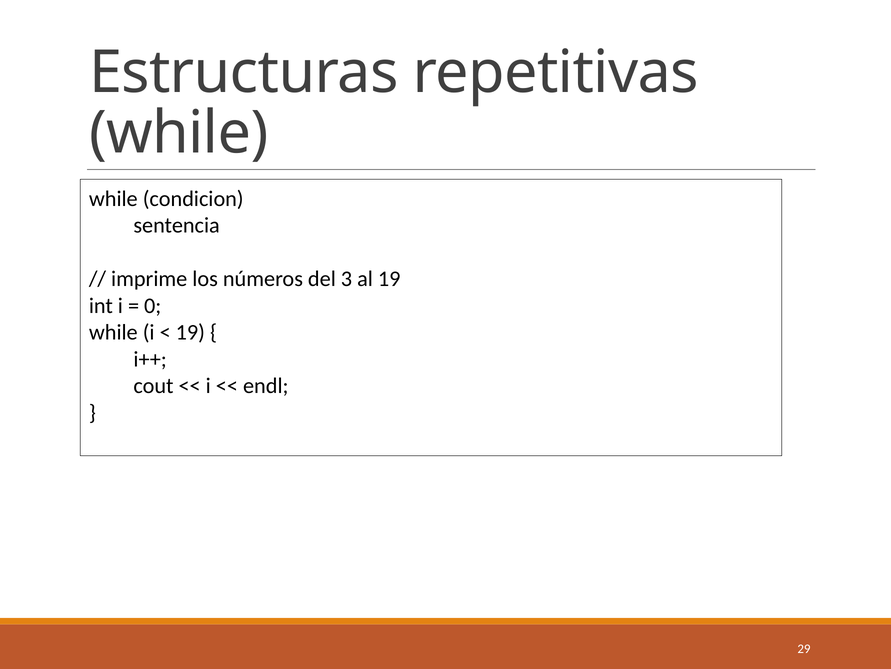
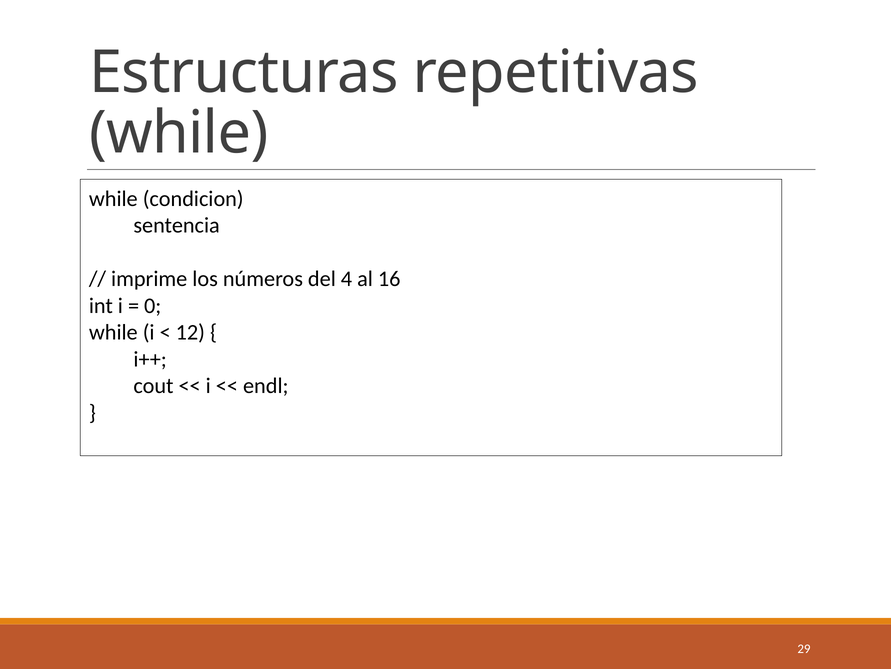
3: 3 -> 4 (346, 279)
al 19: 19 -> 16 (389, 279)
19: 19 -> 12 (190, 332)
